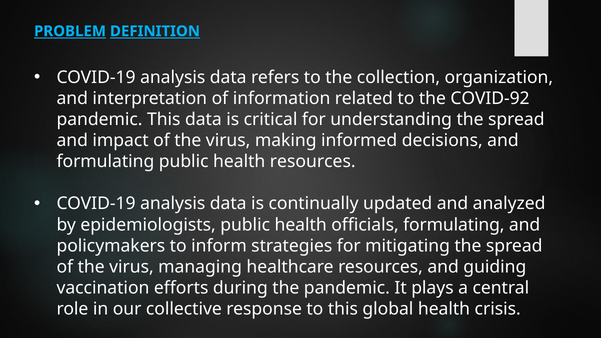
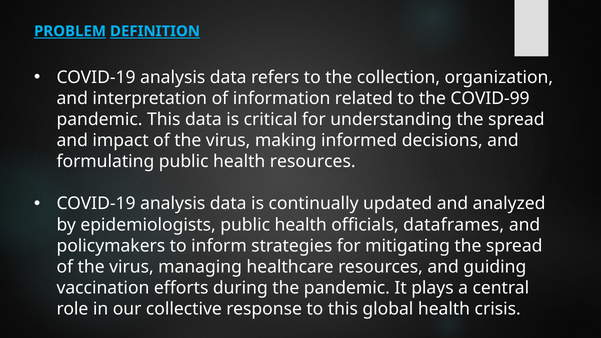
COVID-92: COVID-92 -> COVID-99 (490, 98)
officials formulating: formulating -> dataframes (454, 225)
